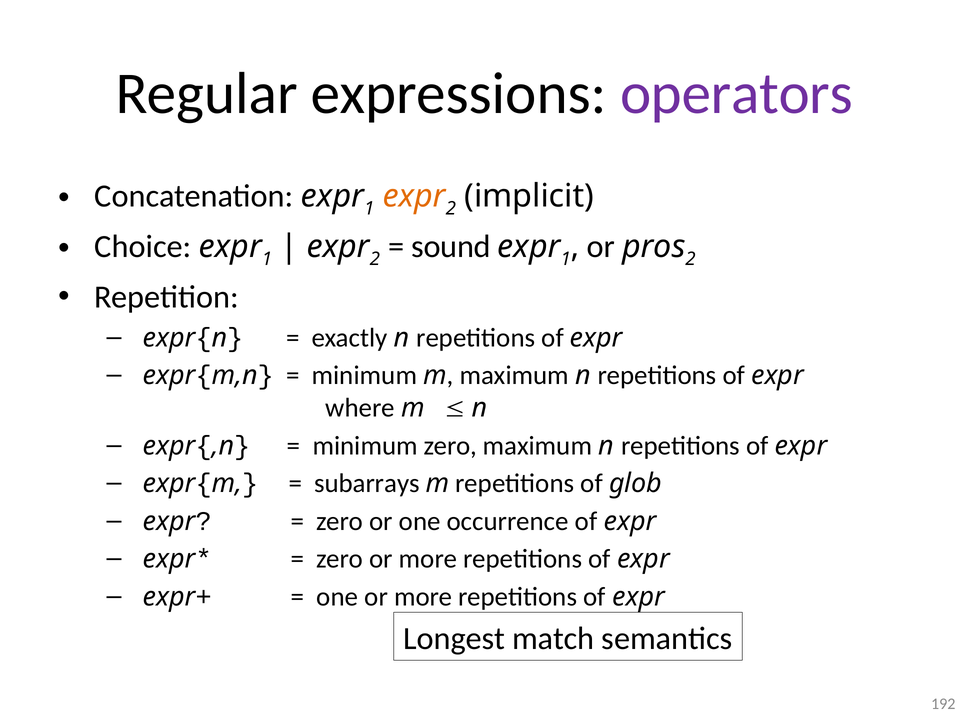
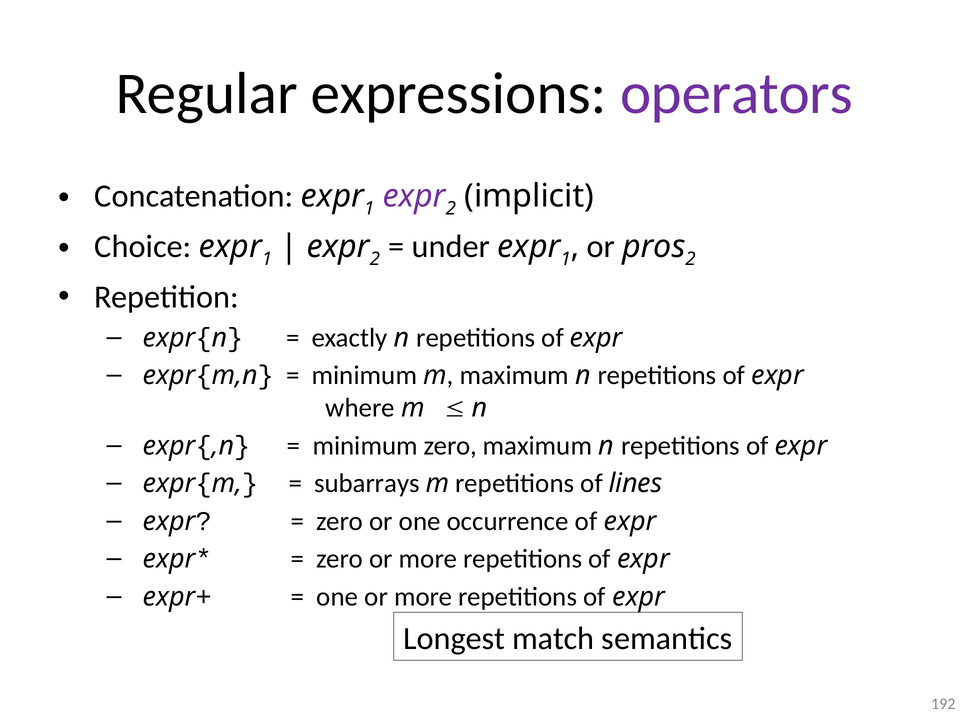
expr colour: orange -> purple (414, 196)
sound: sound -> under (451, 247)
glob: glob -> lines (636, 483)
